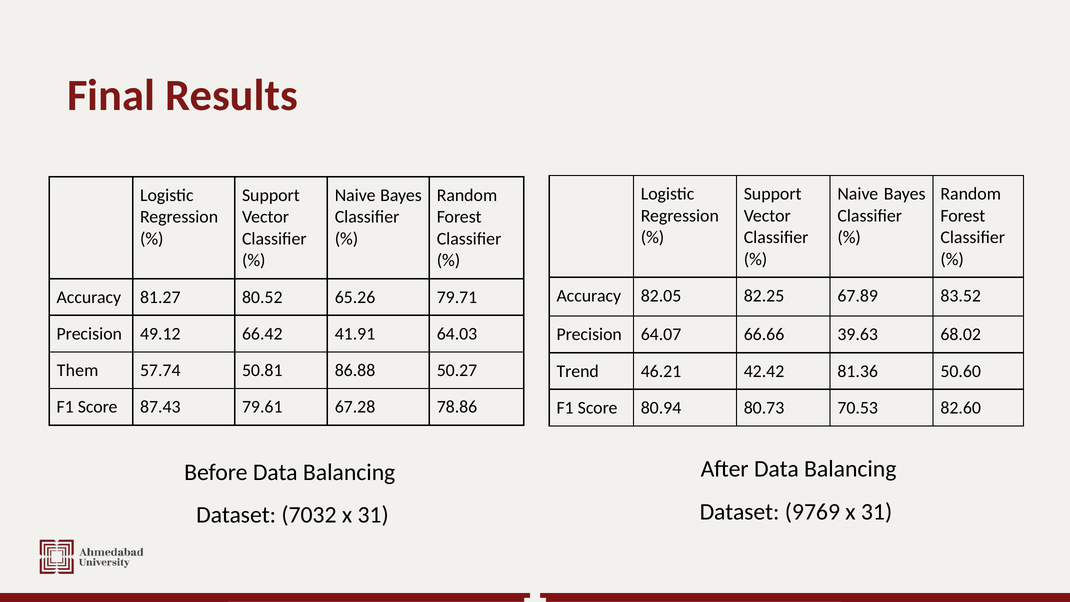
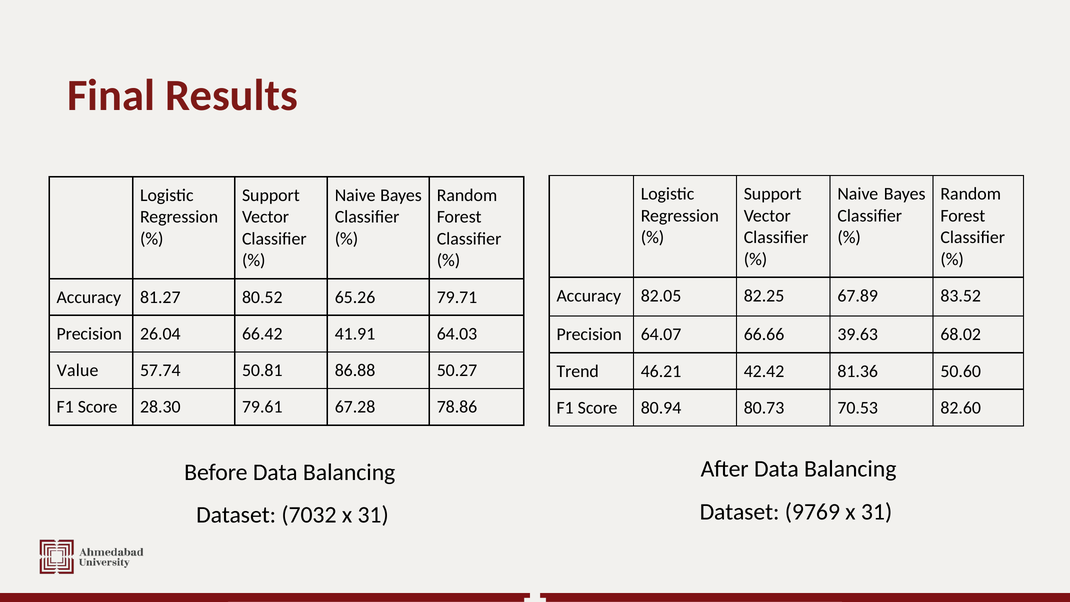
49.12: 49.12 -> 26.04 (160, 334)
Them: Them -> Value (78, 370)
87.43: 87.43 -> 28.30 (160, 407)
